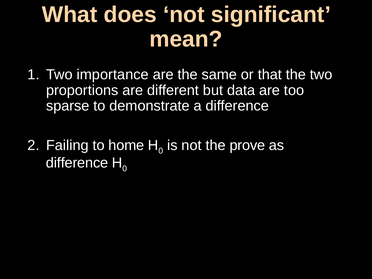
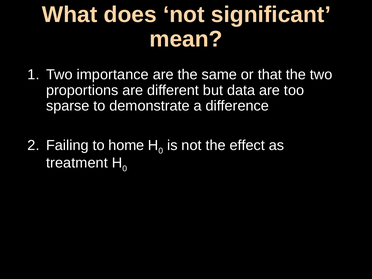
prove: prove -> effect (247, 145)
difference: difference -> treatment (77, 163)
